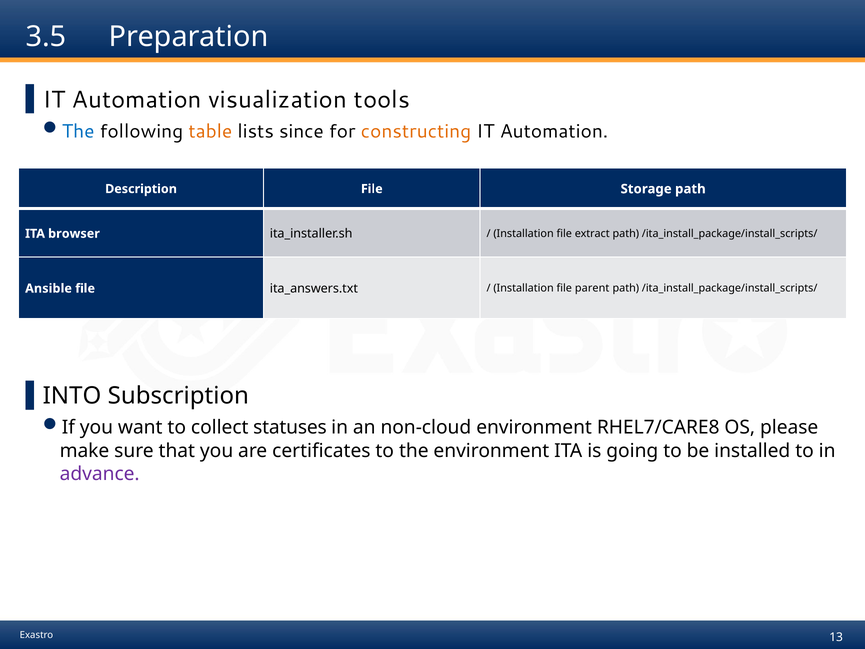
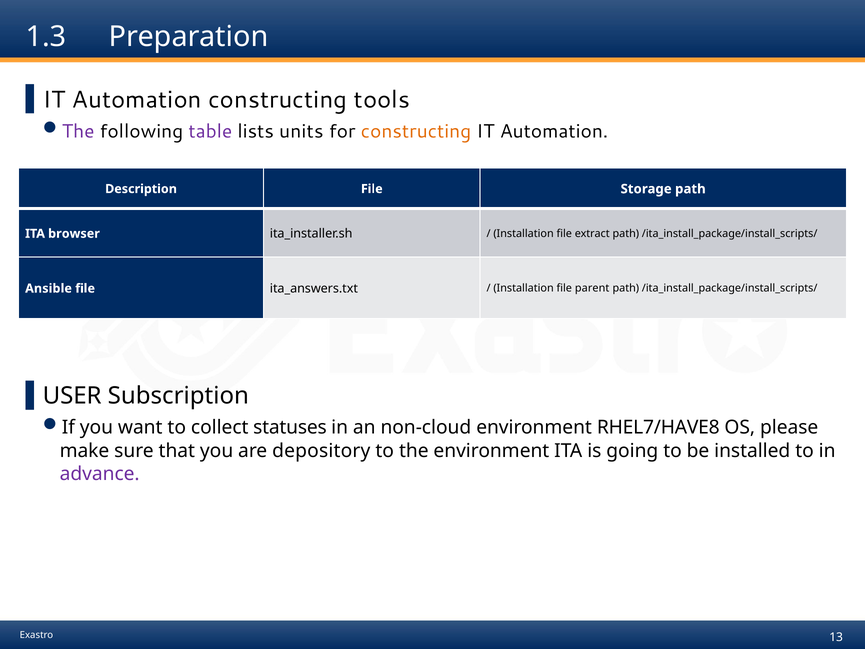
3.5: 3.5 -> 1.3 (46, 37)
Automation visualization: visualization -> constructing (278, 100)
The colour: blue -> purple (78, 131)
table colour: orange -> purple (210, 131)
since: since -> units (301, 131)
INTO: INTO -> USER (72, 396)
RHEL7/CARE8: RHEL7/CARE8 -> RHEL7/HAVE8 (658, 427)
certificates: certificates -> depository (321, 451)
